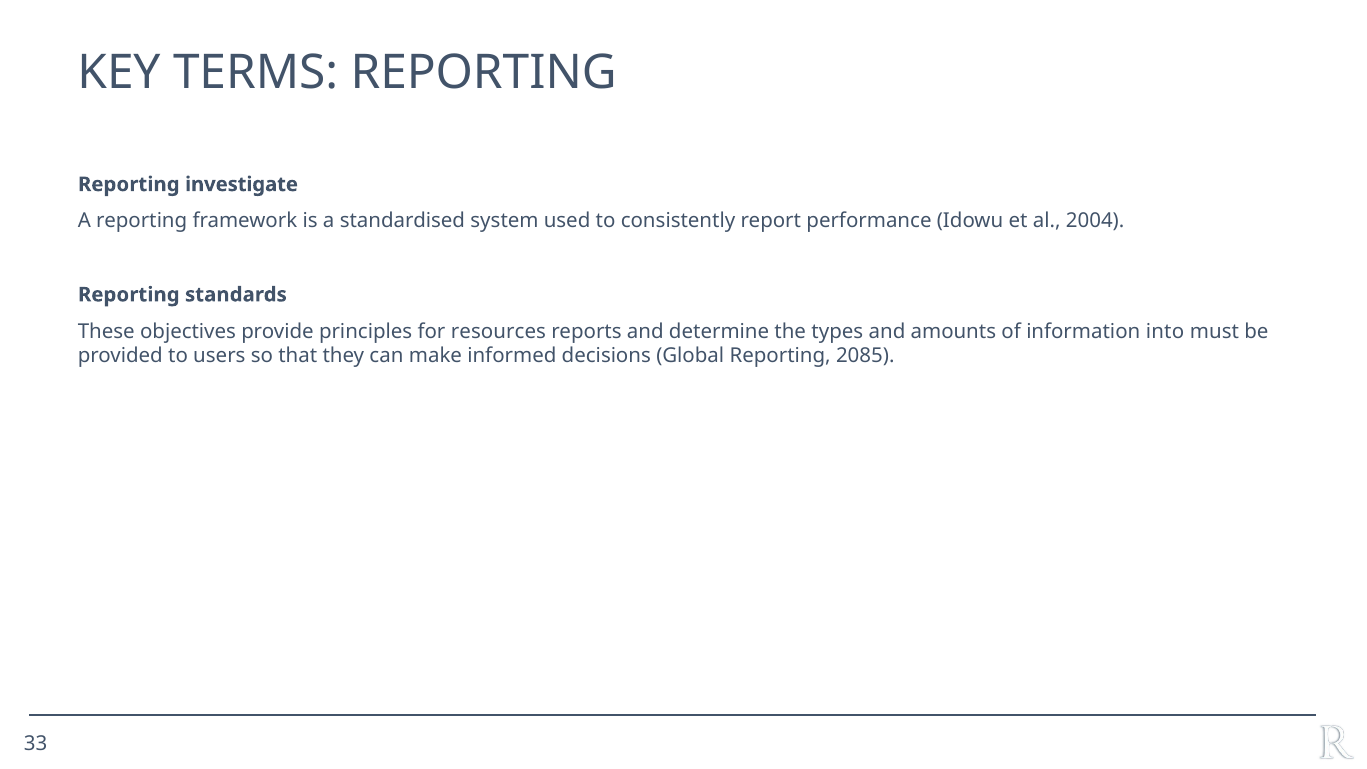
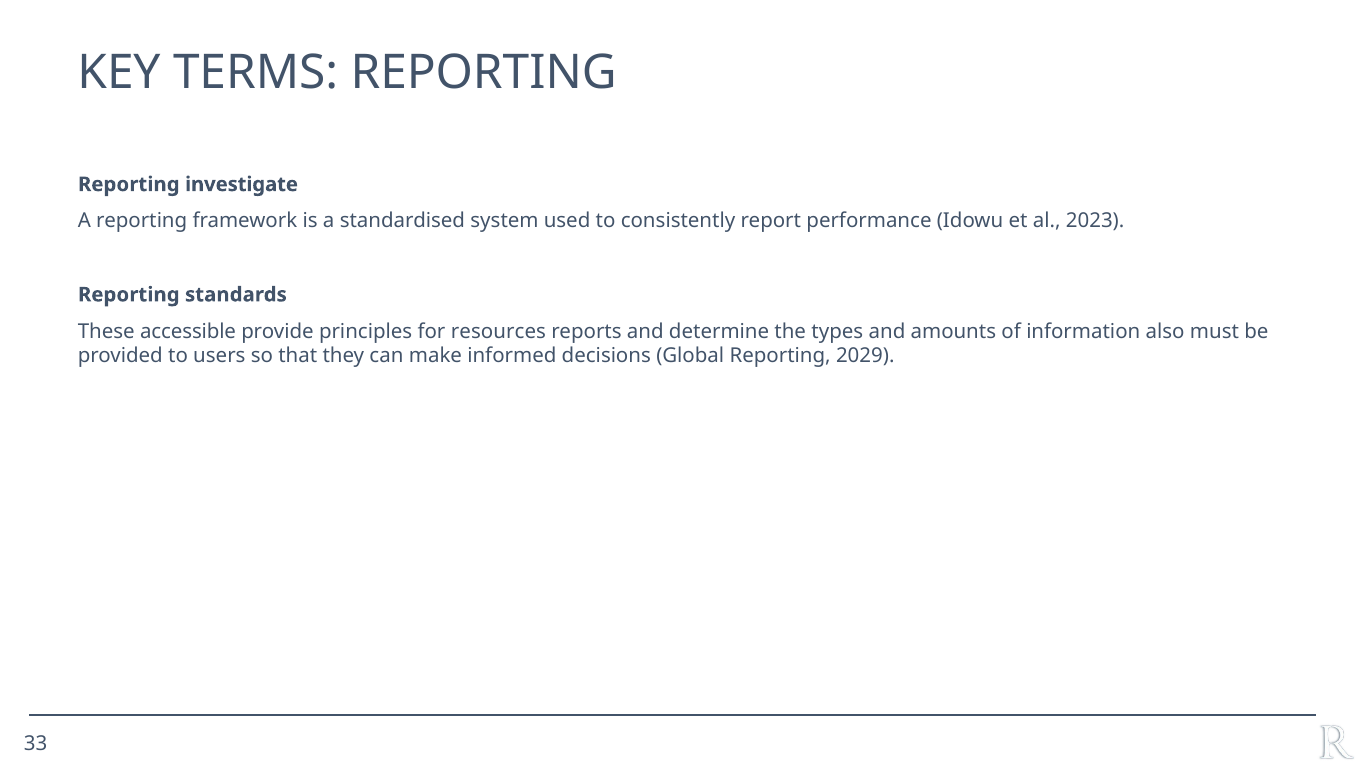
2004: 2004 -> 2023 (1095, 221)
objectives: objectives -> accessible (188, 331)
into: into -> also (1165, 331)
2085: 2085 -> 2029 (865, 356)
